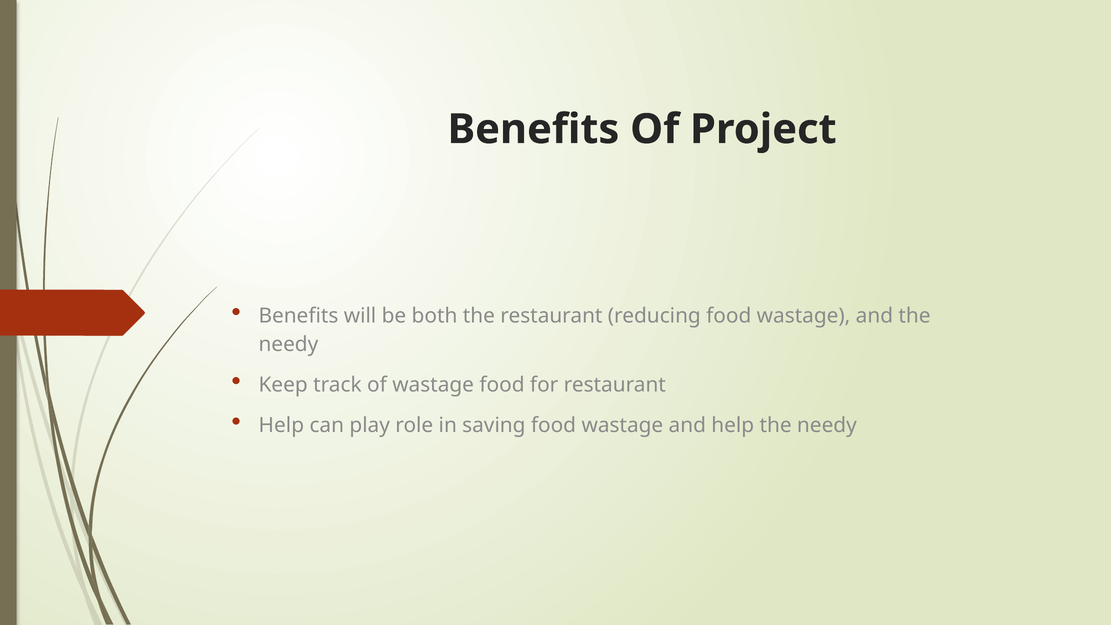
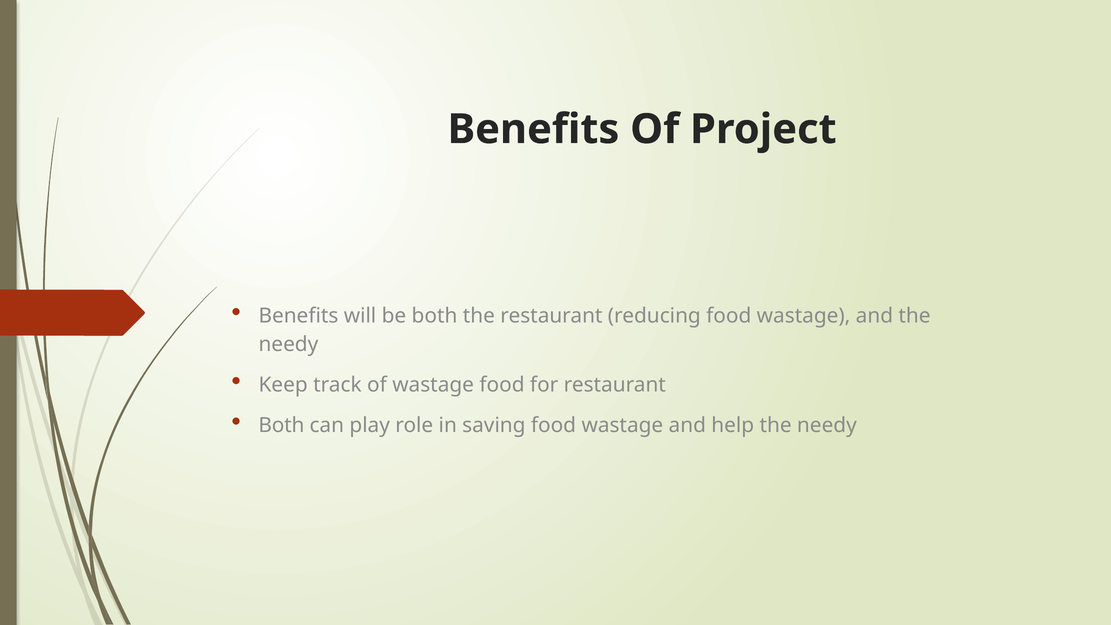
Help: Help -> Both (281, 425)
